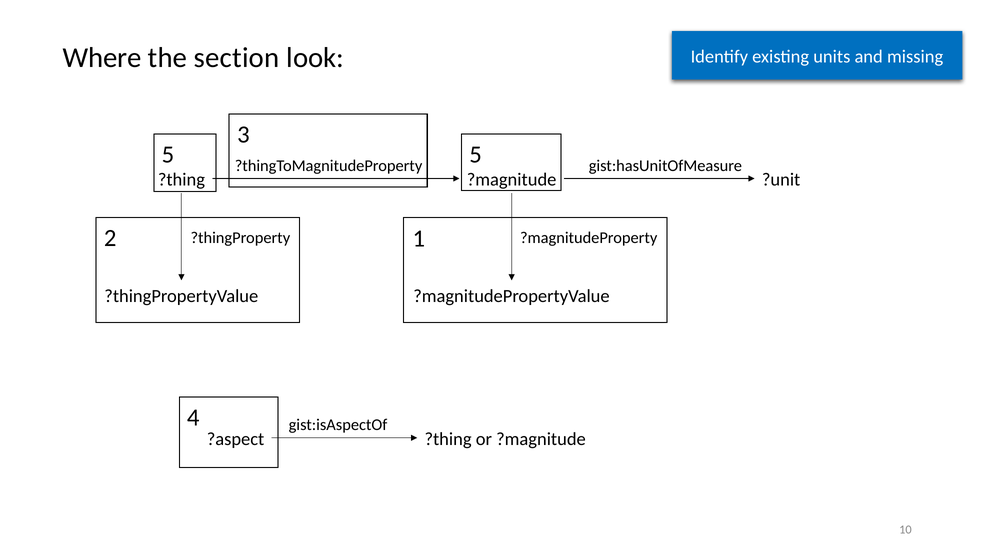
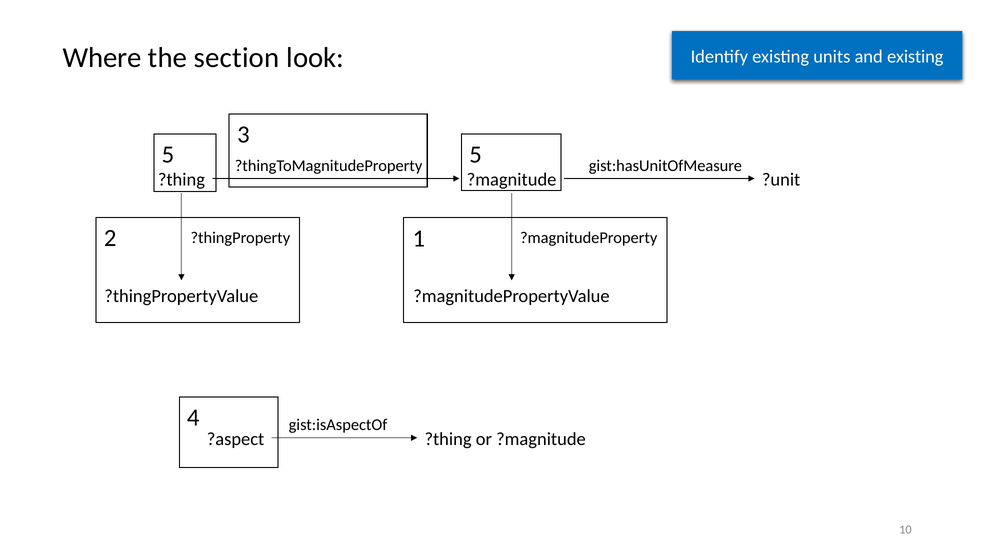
and missing: missing -> existing (915, 57)
